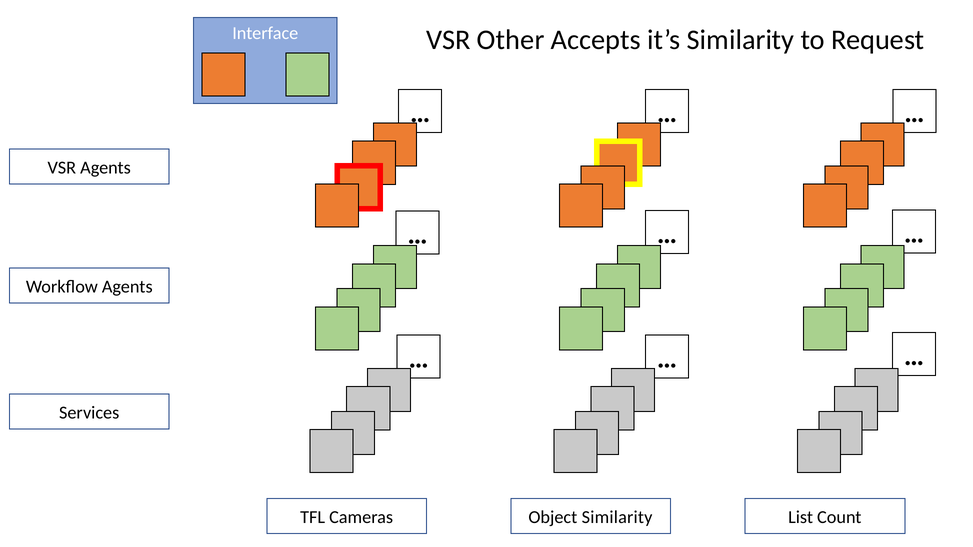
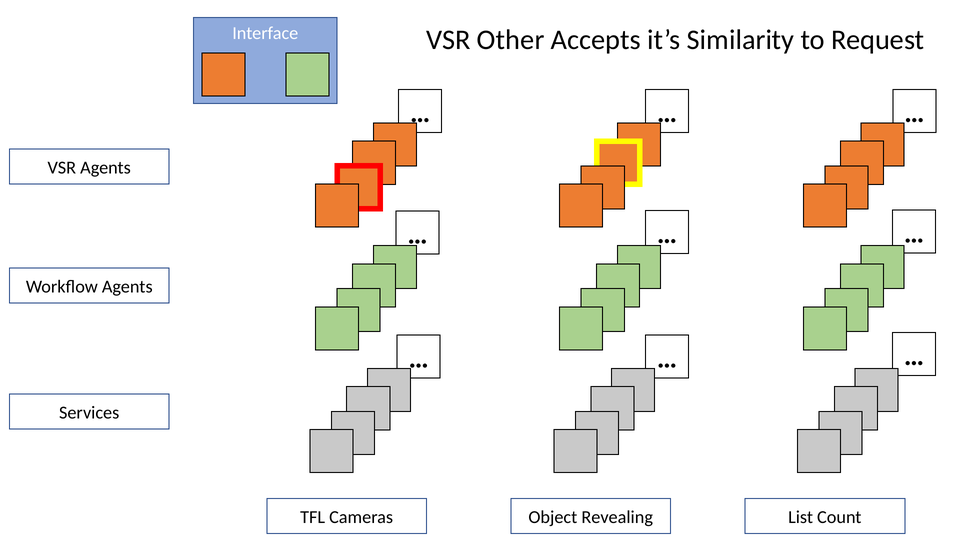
Object Similarity: Similarity -> Revealing (617, 518)
